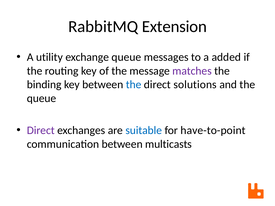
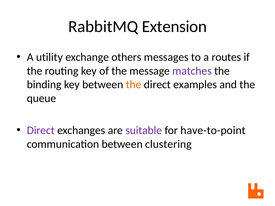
exchange queue: queue -> others (126, 57)
added: added -> routes (226, 57)
the colour: blue -> orange (134, 85)
solutions: solutions -> examples (195, 85)
suitable colour: blue -> purple (144, 131)
multicasts: multicasts -> clustering (168, 144)
